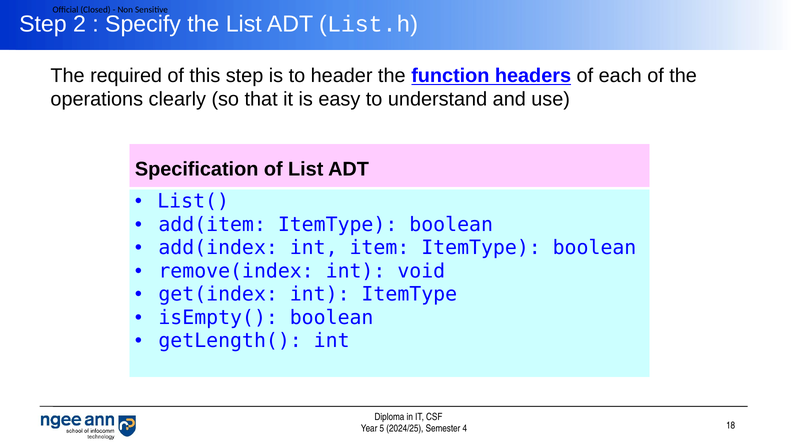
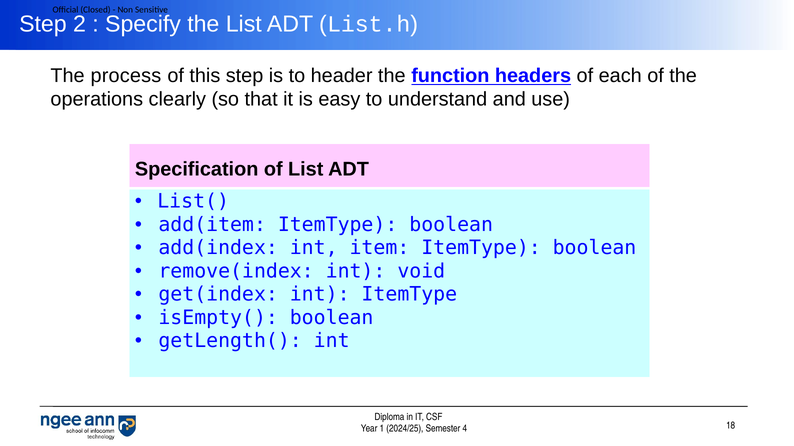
required: required -> process (126, 76)
5: 5 -> 1 (382, 429)
